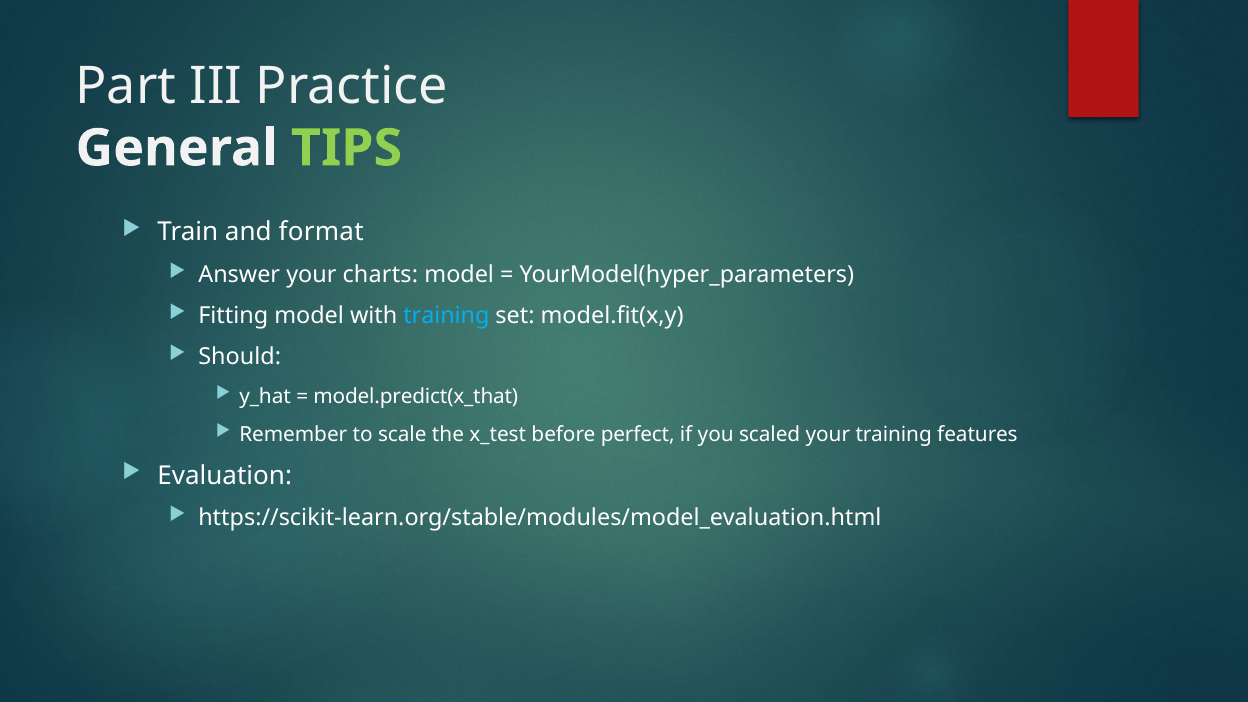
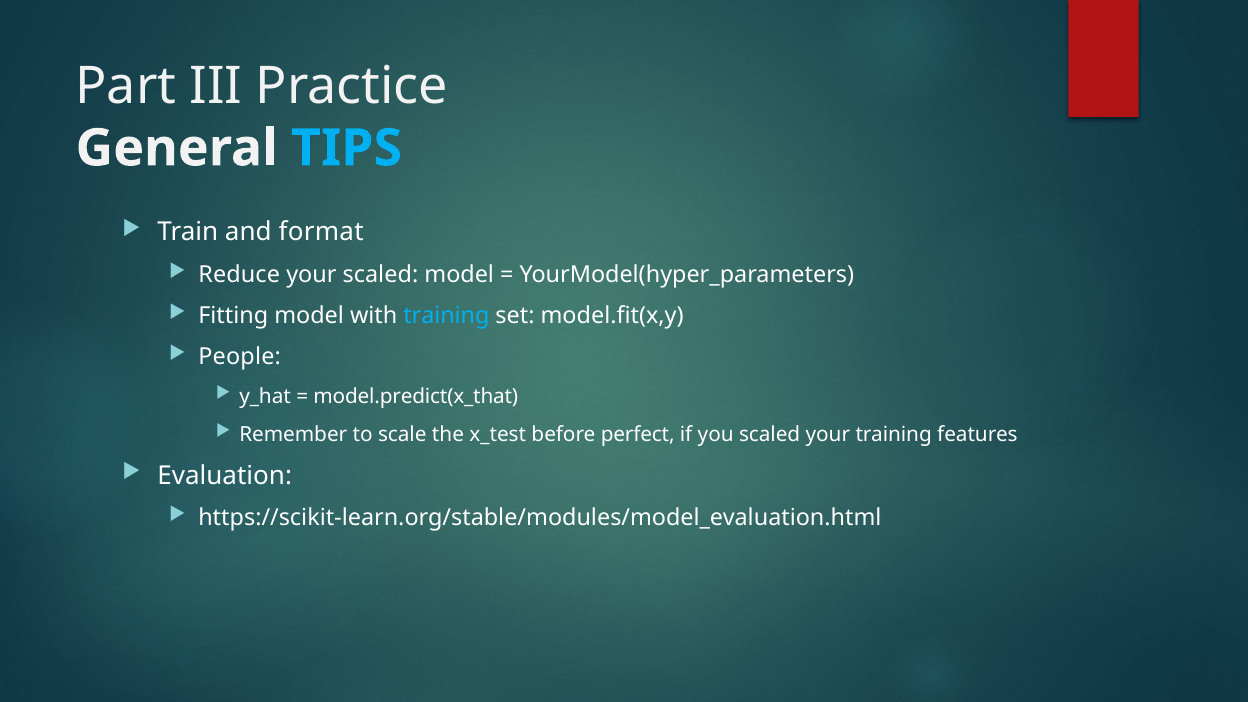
TIPS colour: light green -> light blue (347, 148)
Answer: Answer -> Reduce (239, 275)
your charts: charts -> scaled (380, 275)
Should: Should -> People (240, 357)
